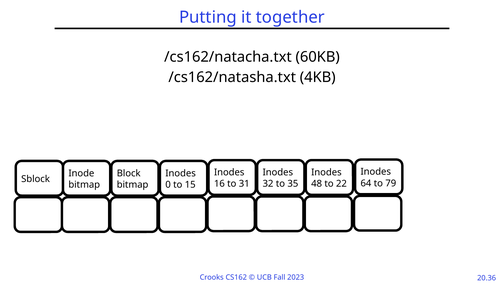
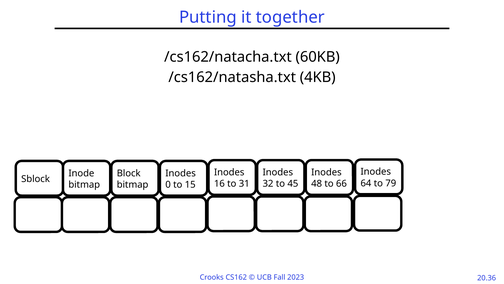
35: 35 -> 45 (293, 183)
22: 22 -> 66 (341, 183)
